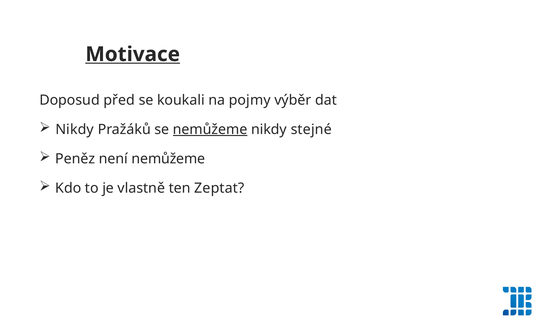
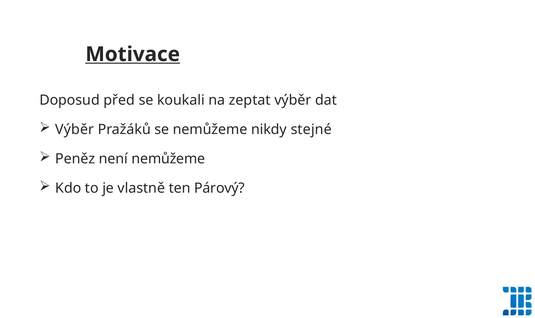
pojmy: pojmy -> zeptat (250, 100)
Nikdy: Nikdy -> Výběr (75, 130)
nemůžeme underline: present -> none (210, 130)
Zeptat: Zeptat -> Párový (219, 189)
